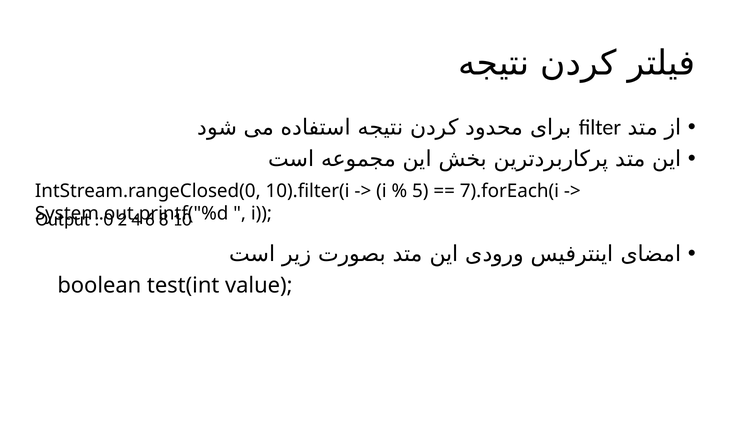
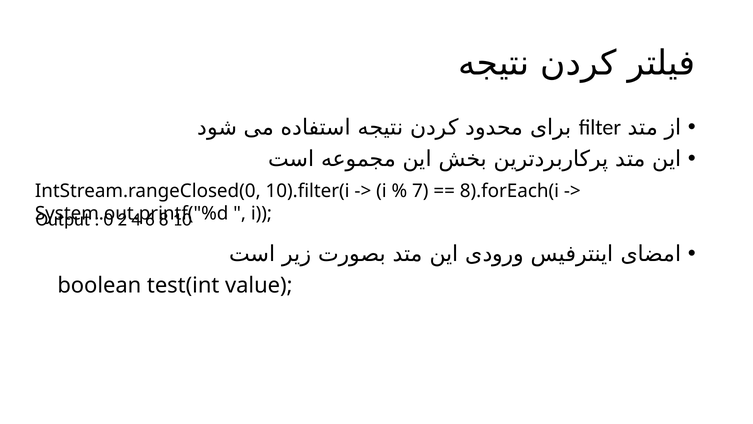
5: 5 -> 7 (420, 191)
7).forEach(i: 7).forEach(i -> 8).forEach(i (509, 191)
